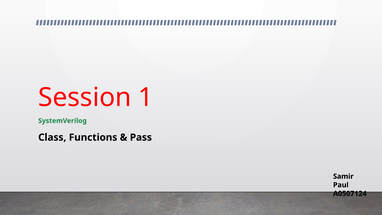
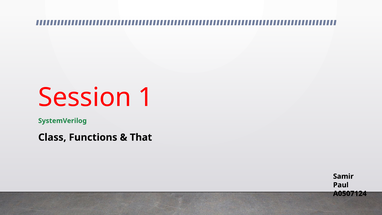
Pass: Pass -> That (141, 137)
